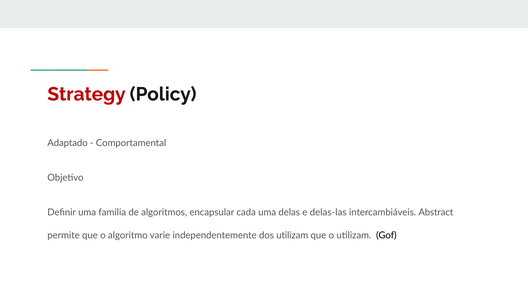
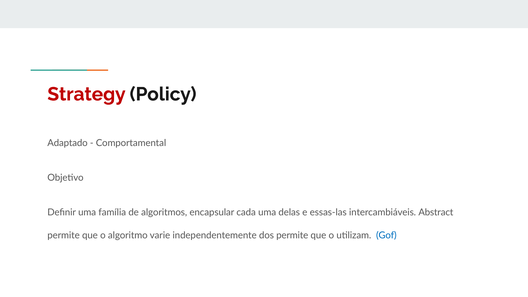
delas-las: delas-las -> essas-las (328, 212)
dos utilizam: utilizam -> permite (292, 235)
Gof colour: black -> blue (386, 235)
